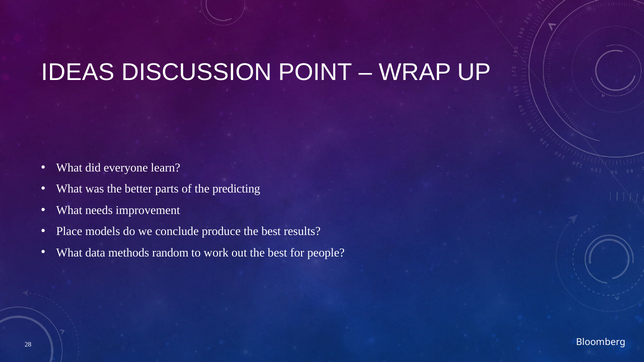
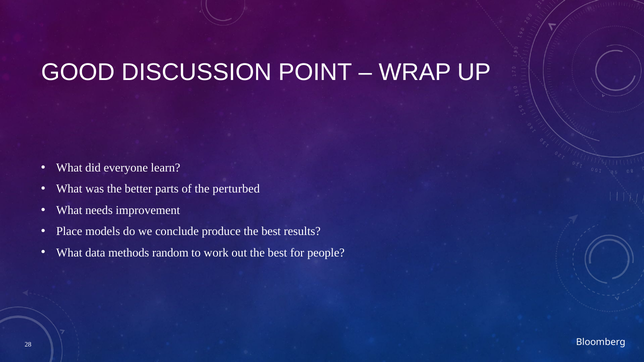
IDEAS: IDEAS -> GOOD (78, 72)
predicting: predicting -> perturbed (236, 189)
